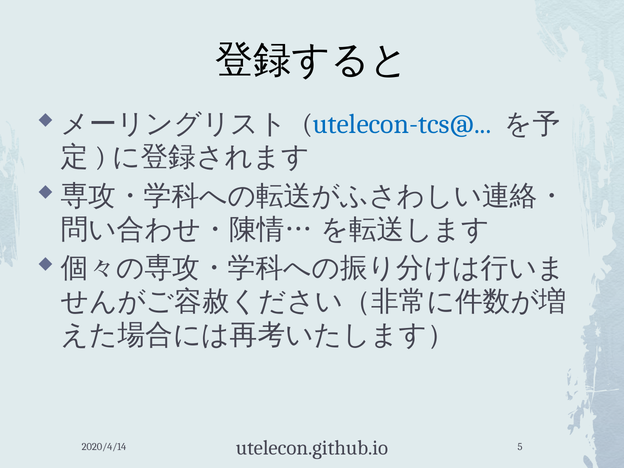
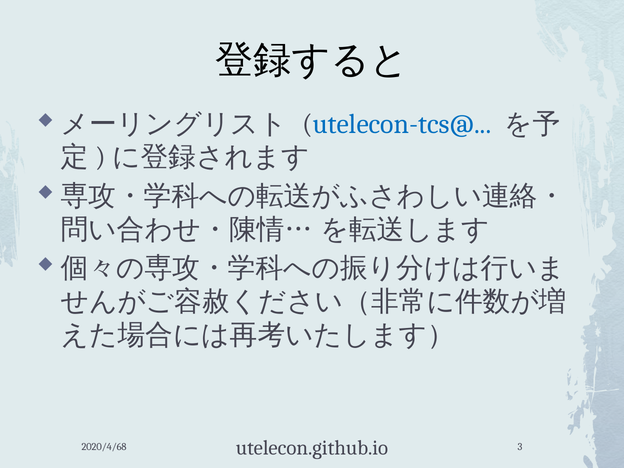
2020/4/14: 2020/4/14 -> 2020/4/68 (104, 447)
5: 5 -> 3 (520, 447)
